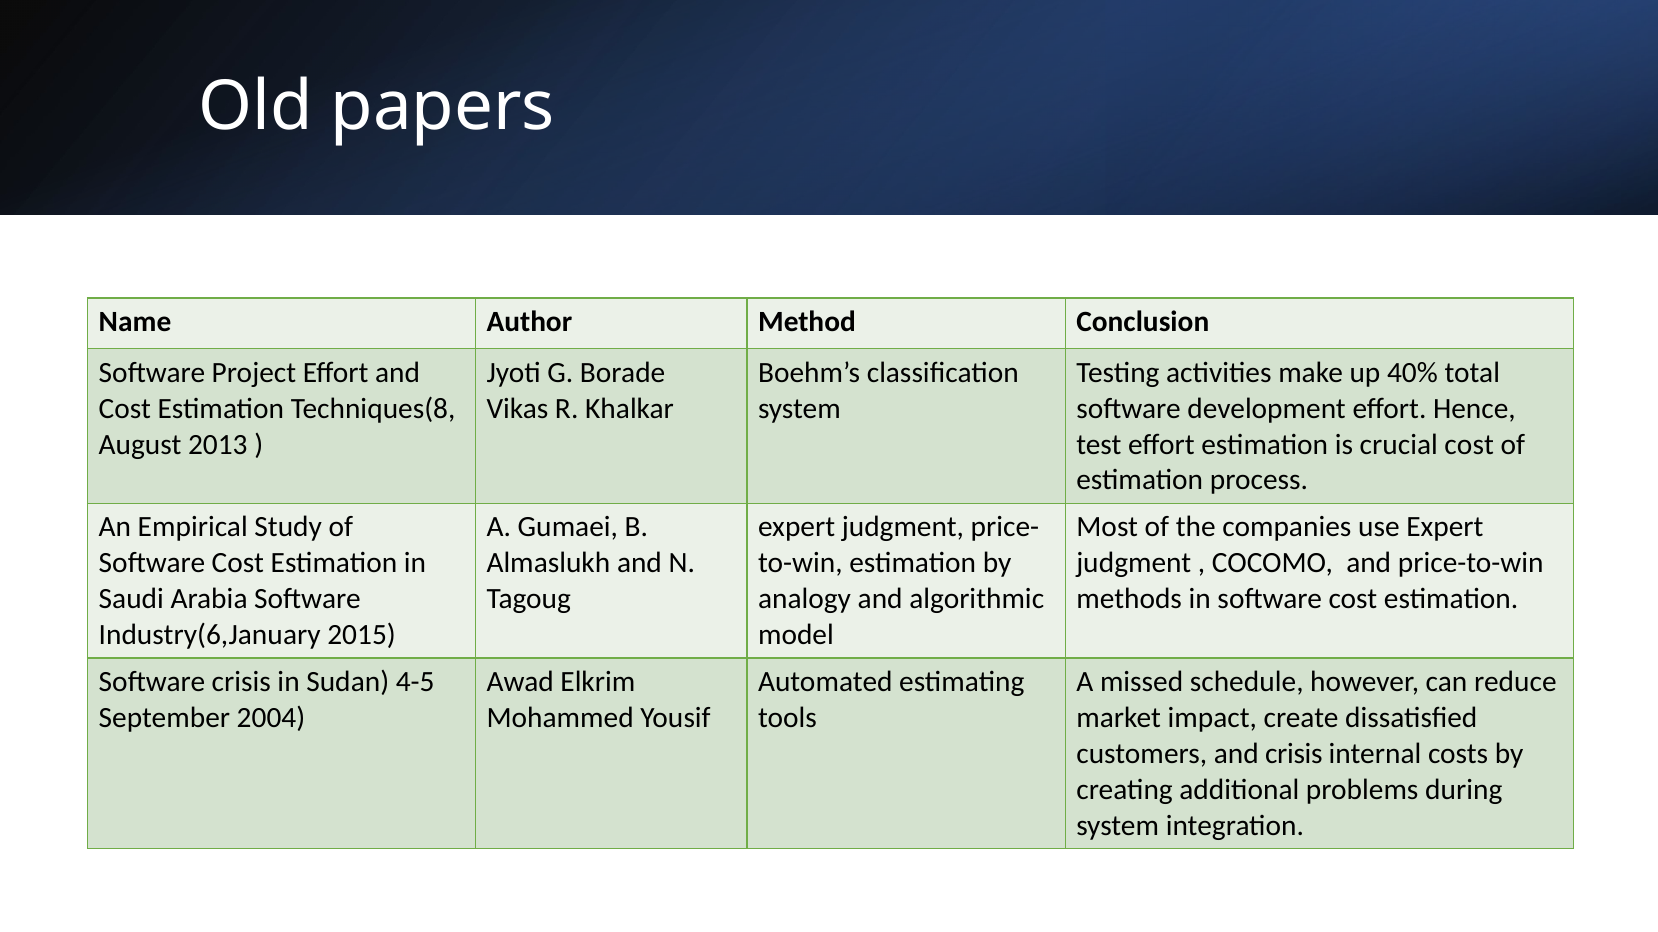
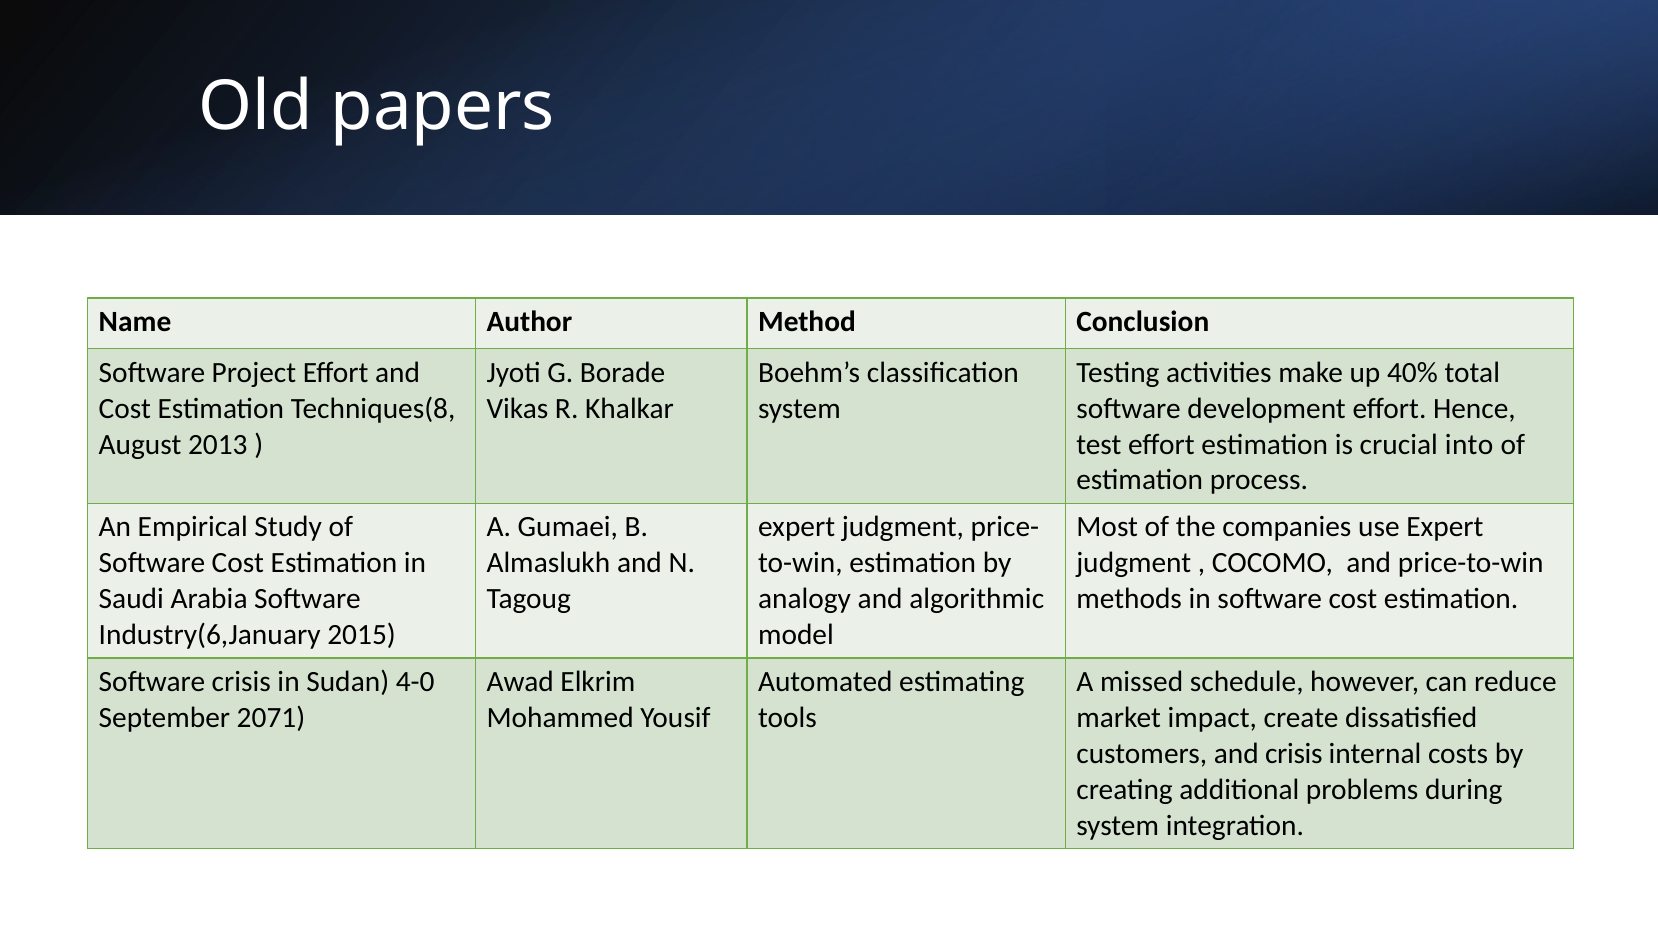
crucial cost: cost -> into (1469, 445)
4-5: 4-5 -> 4-0 (415, 682)
2004: 2004 -> 2071 (271, 718)
